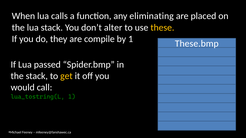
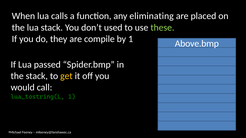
alter: alter -> used (113, 28)
these colour: yellow -> light green (162, 28)
These.bmp: These.bmp -> Above.bmp (197, 44)
